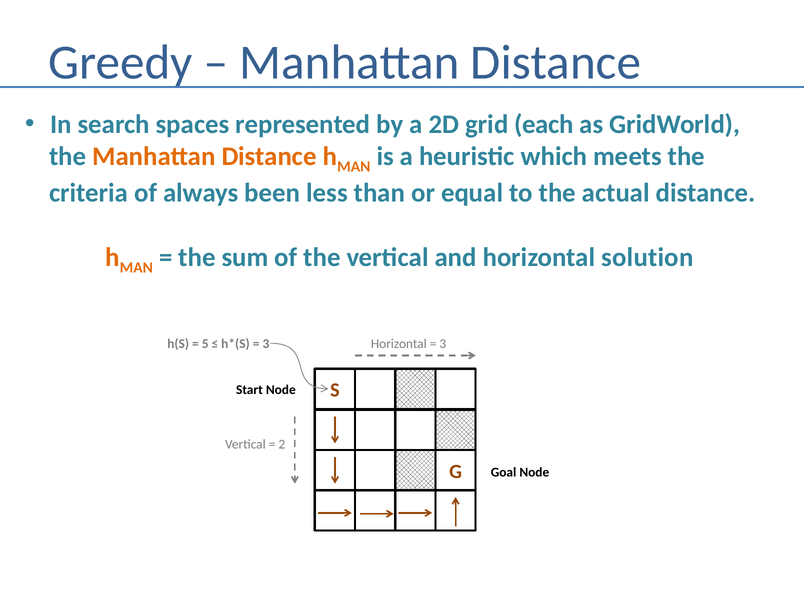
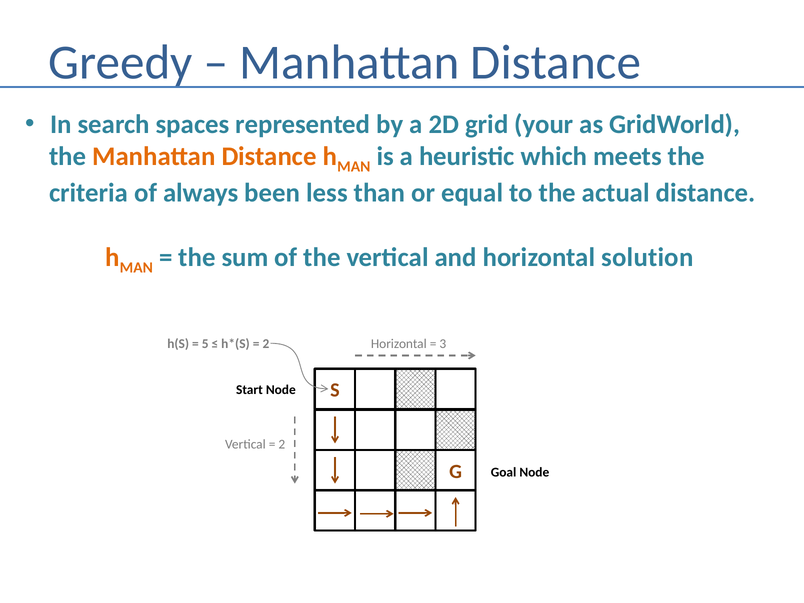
each: each -> your (544, 124)
3: 3 -> 2 (266, 344)
